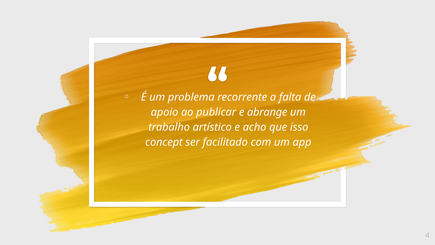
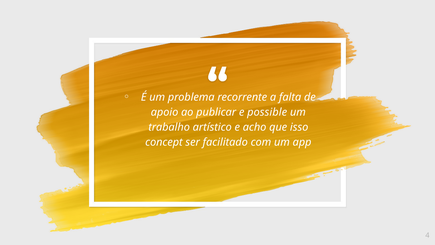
abrange: abrange -> possible (267, 112)
